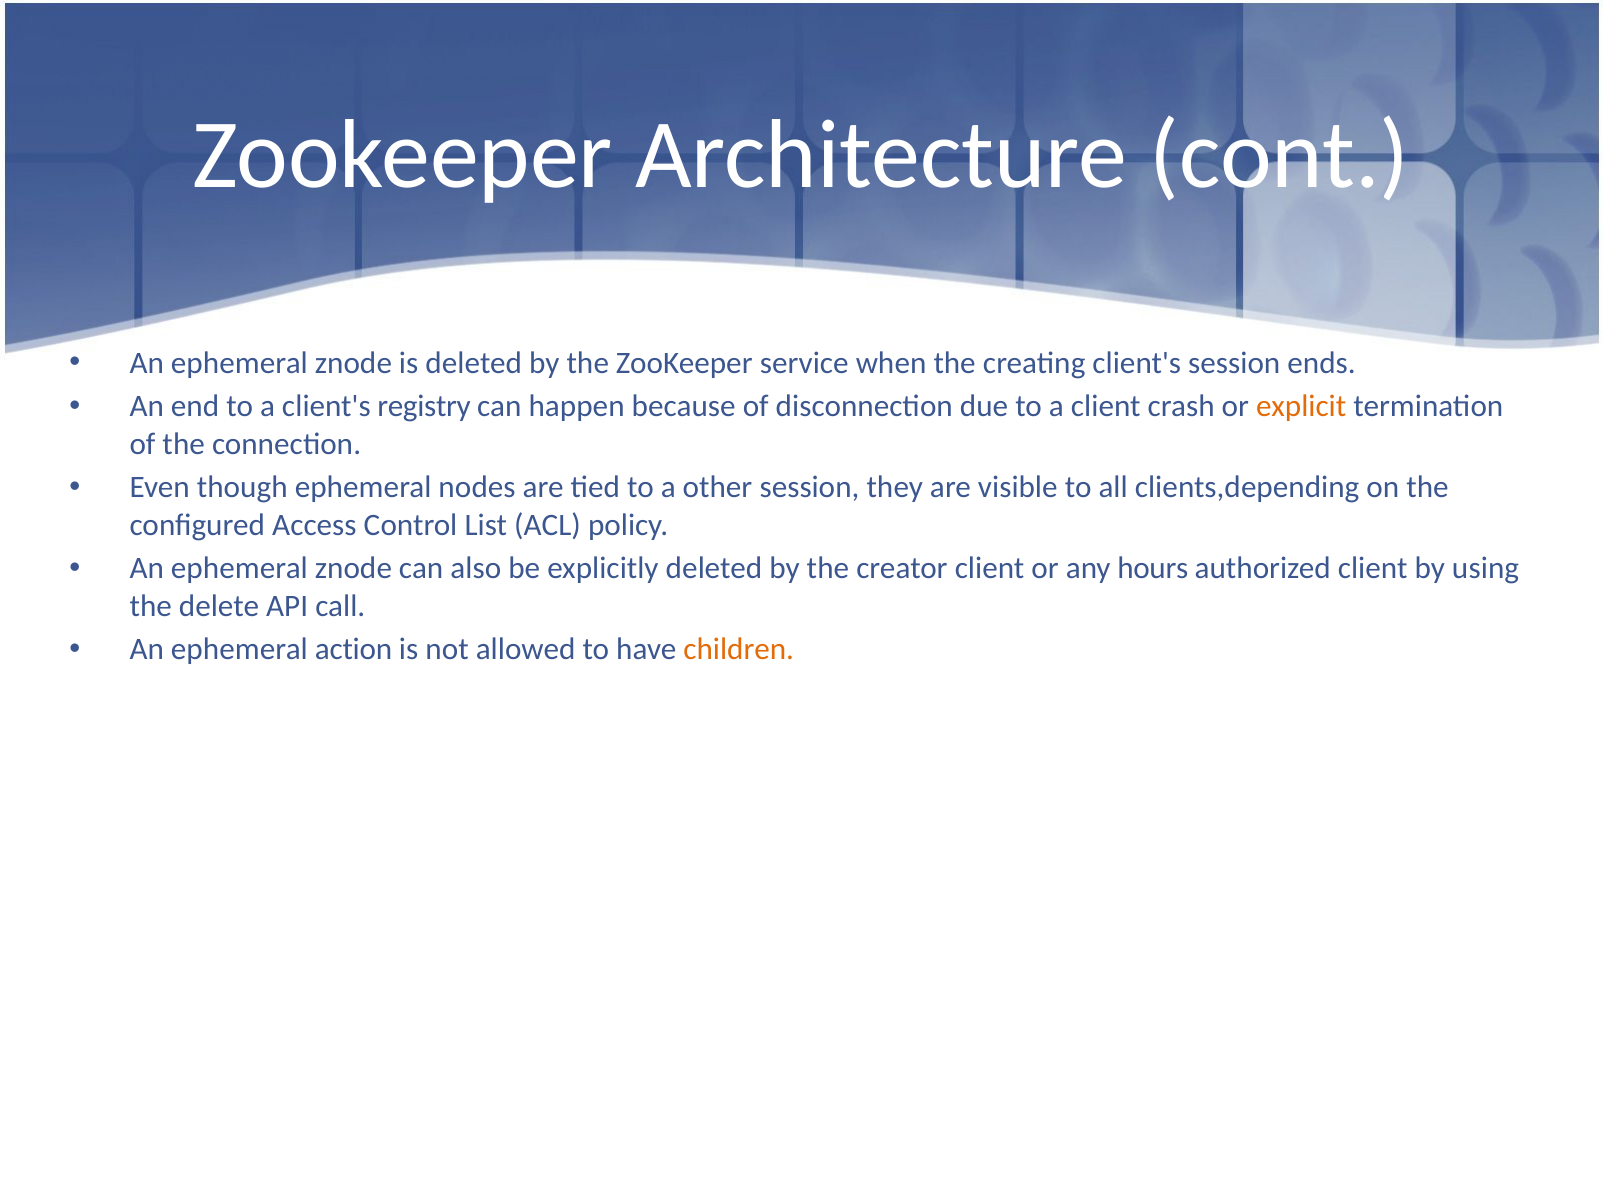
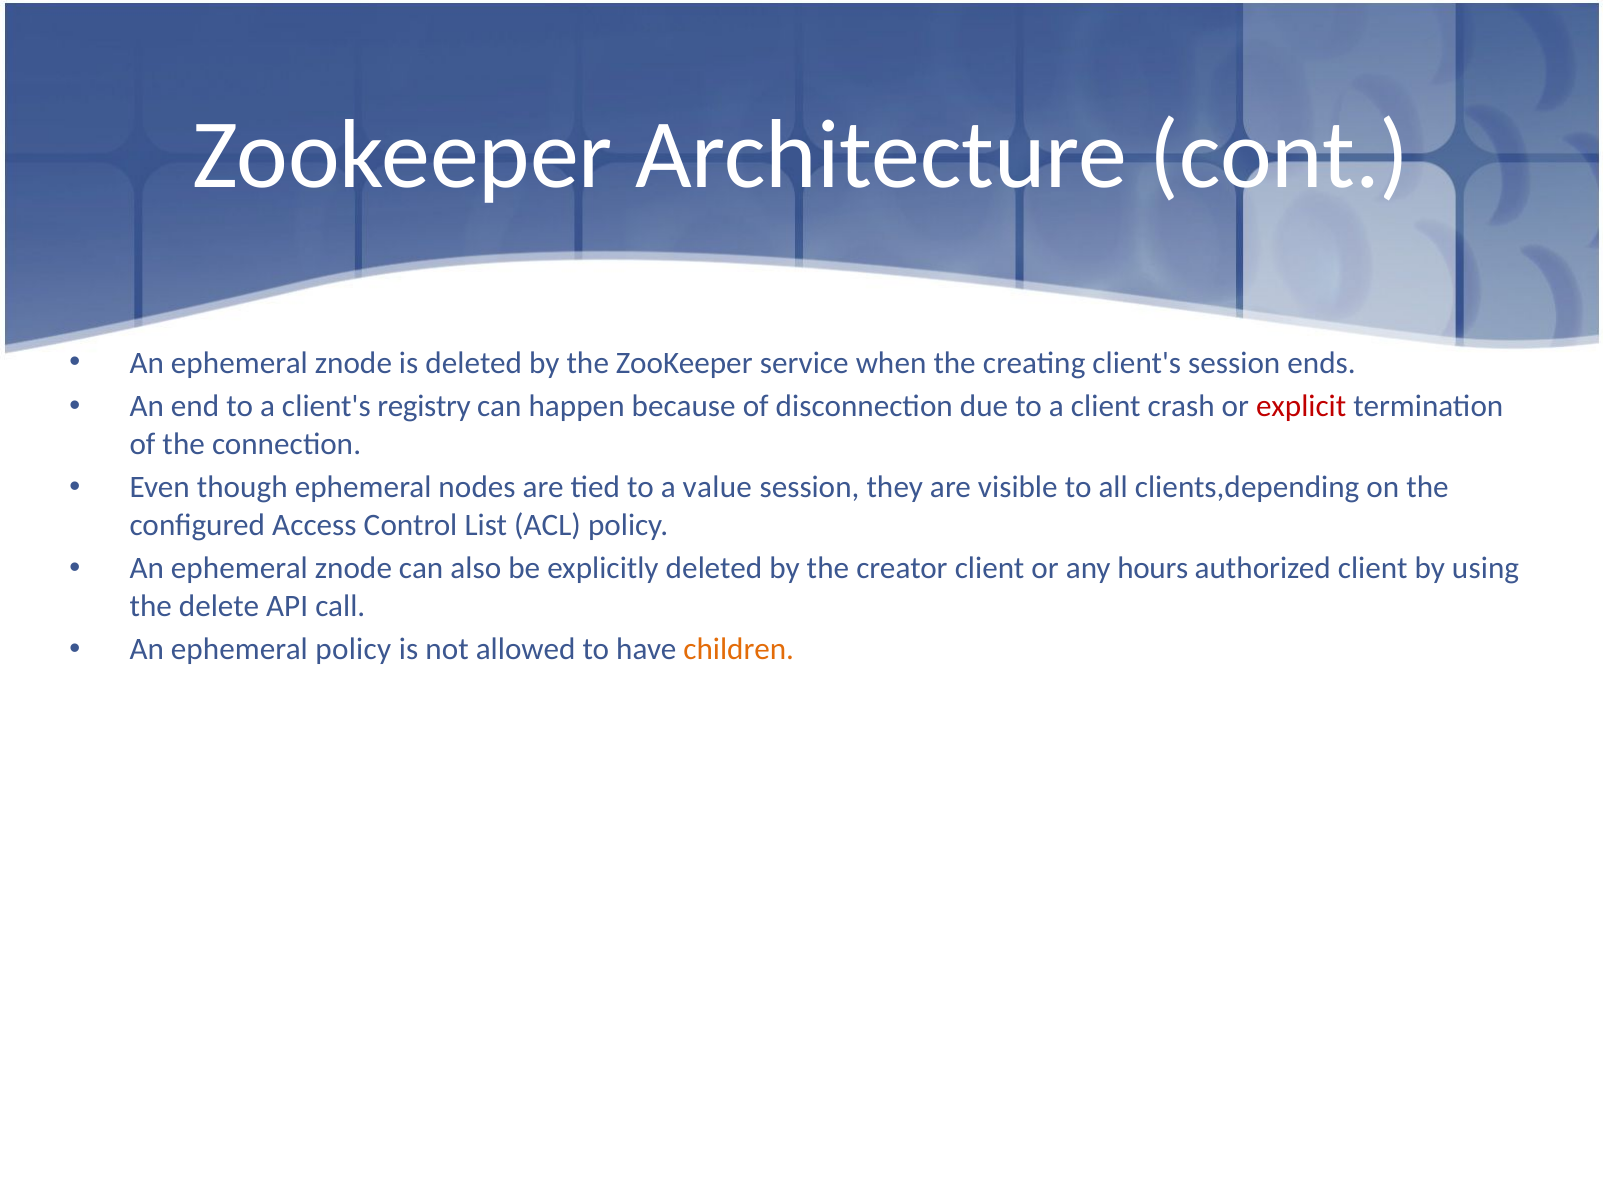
explicit colour: orange -> red (1301, 407)
other: other -> value (717, 488)
ephemeral action: action -> policy (353, 650)
